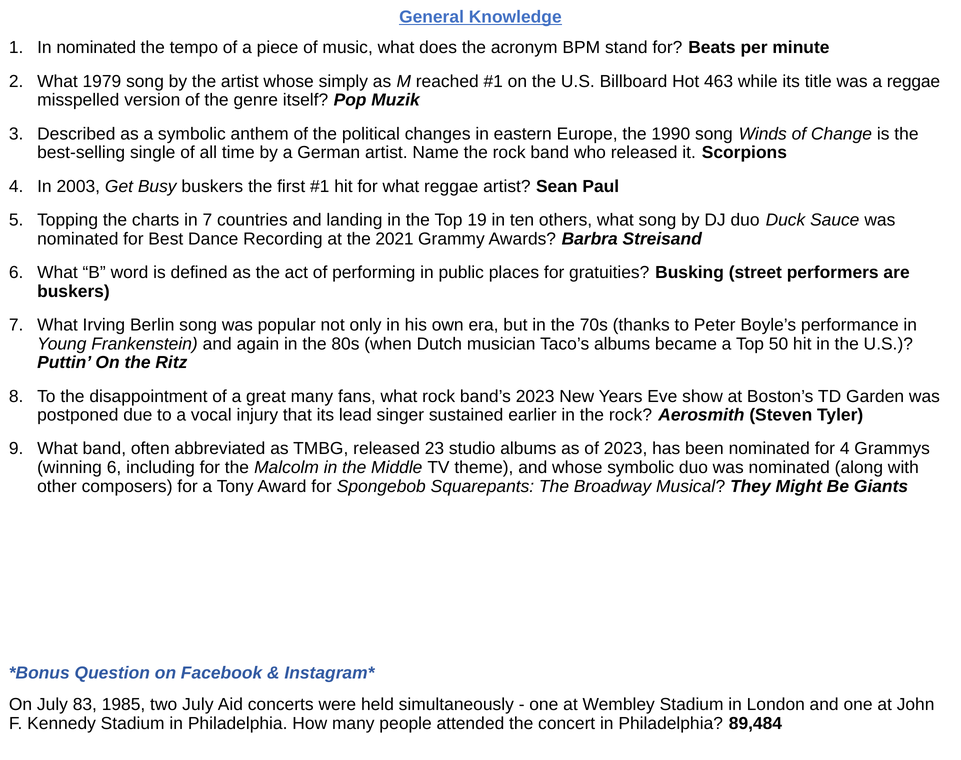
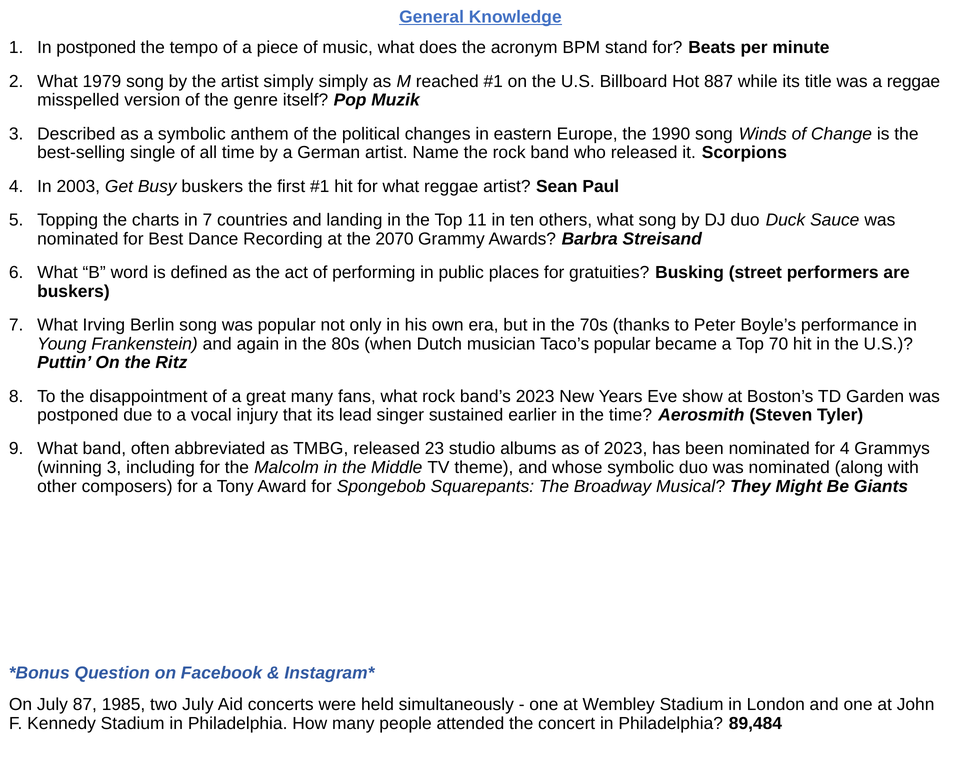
In nominated: nominated -> postponed (96, 48)
artist whose: whose -> simply (289, 81)
463: 463 -> 887 (719, 81)
19: 19 -> 11 (477, 220)
2021: 2021 -> 2070 (395, 239)
Taco’s albums: albums -> popular (622, 344)
50: 50 -> 70 (779, 344)
in the rock: rock -> time (630, 415)
winning 6: 6 -> 3 (114, 467)
83: 83 -> 87 (85, 705)
